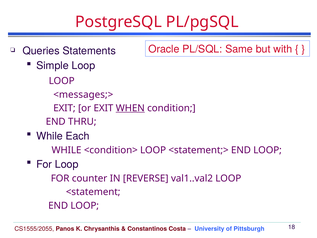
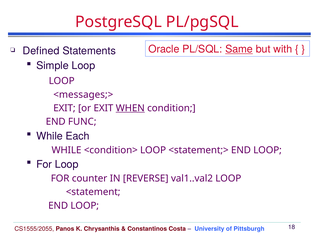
Same underline: none -> present (239, 49)
Queries: Queries -> Defined (41, 51)
THRU: THRU -> FUNC (82, 122)
